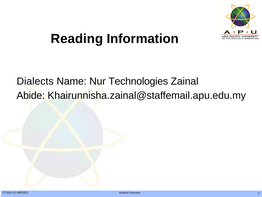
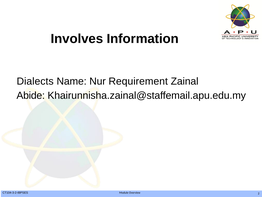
Reading: Reading -> Involves (77, 39)
Technologies: Technologies -> Requirement (138, 81)
